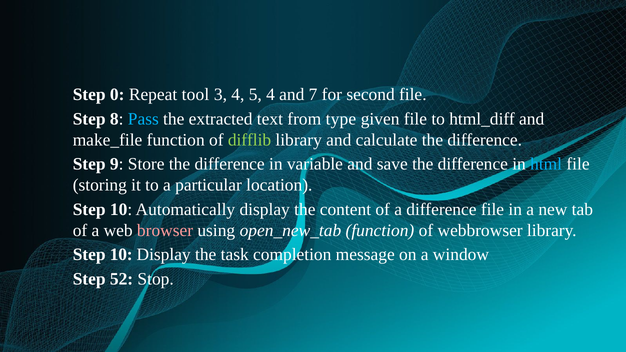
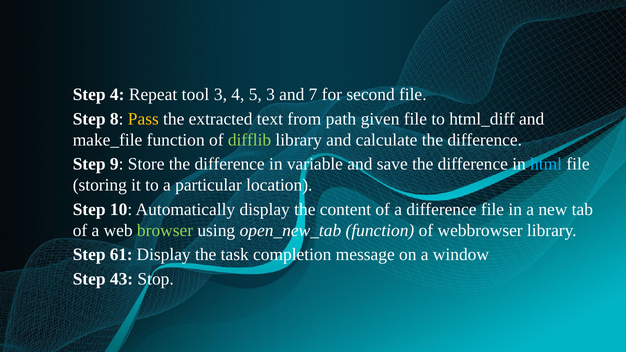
Step 0: 0 -> 4 (117, 95)
5 4: 4 -> 3 (271, 95)
Pass colour: light blue -> yellow (143, 119)
type: type -> path (341, 119)
browser colour: pink -> light green (165, 230)
10: 10 -> 61 (121, 255)
52: 52 -> 43 (122, 279)
